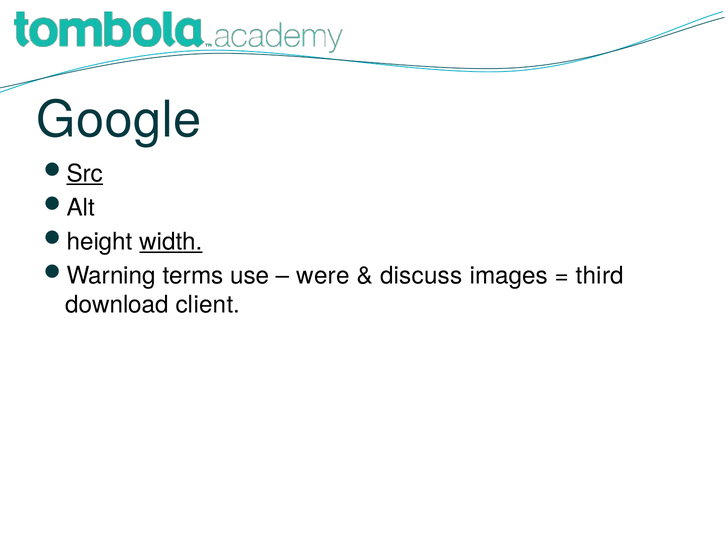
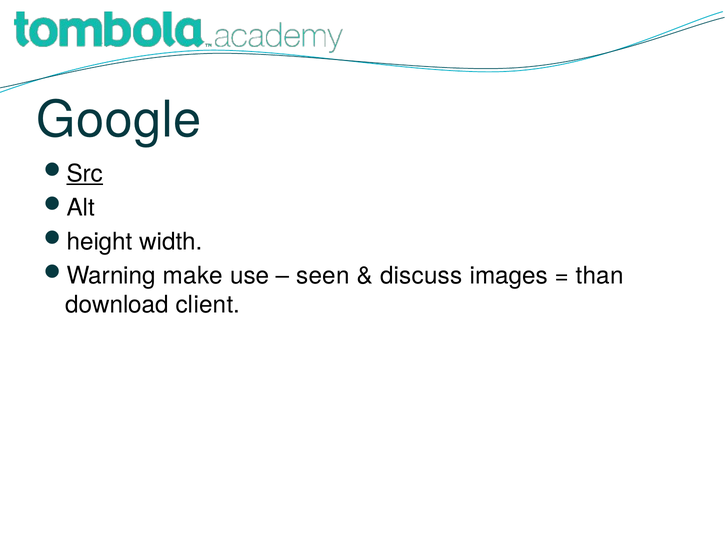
width underline: present -> none (171, 242)
terms: terms -> make (193, 276)
were: were -> seen (323, 276)
third: third -> than (600, 276)
